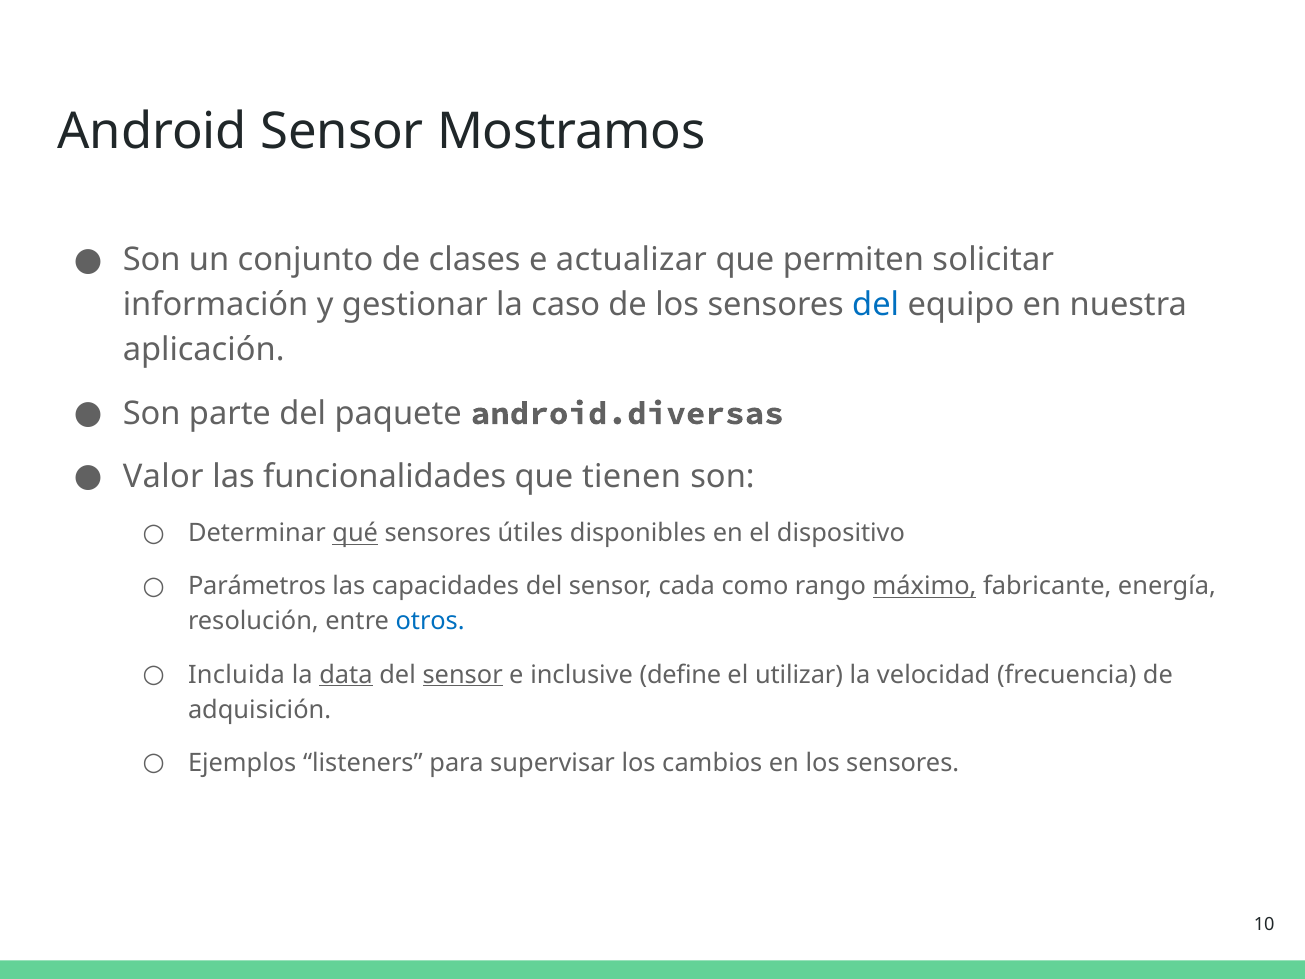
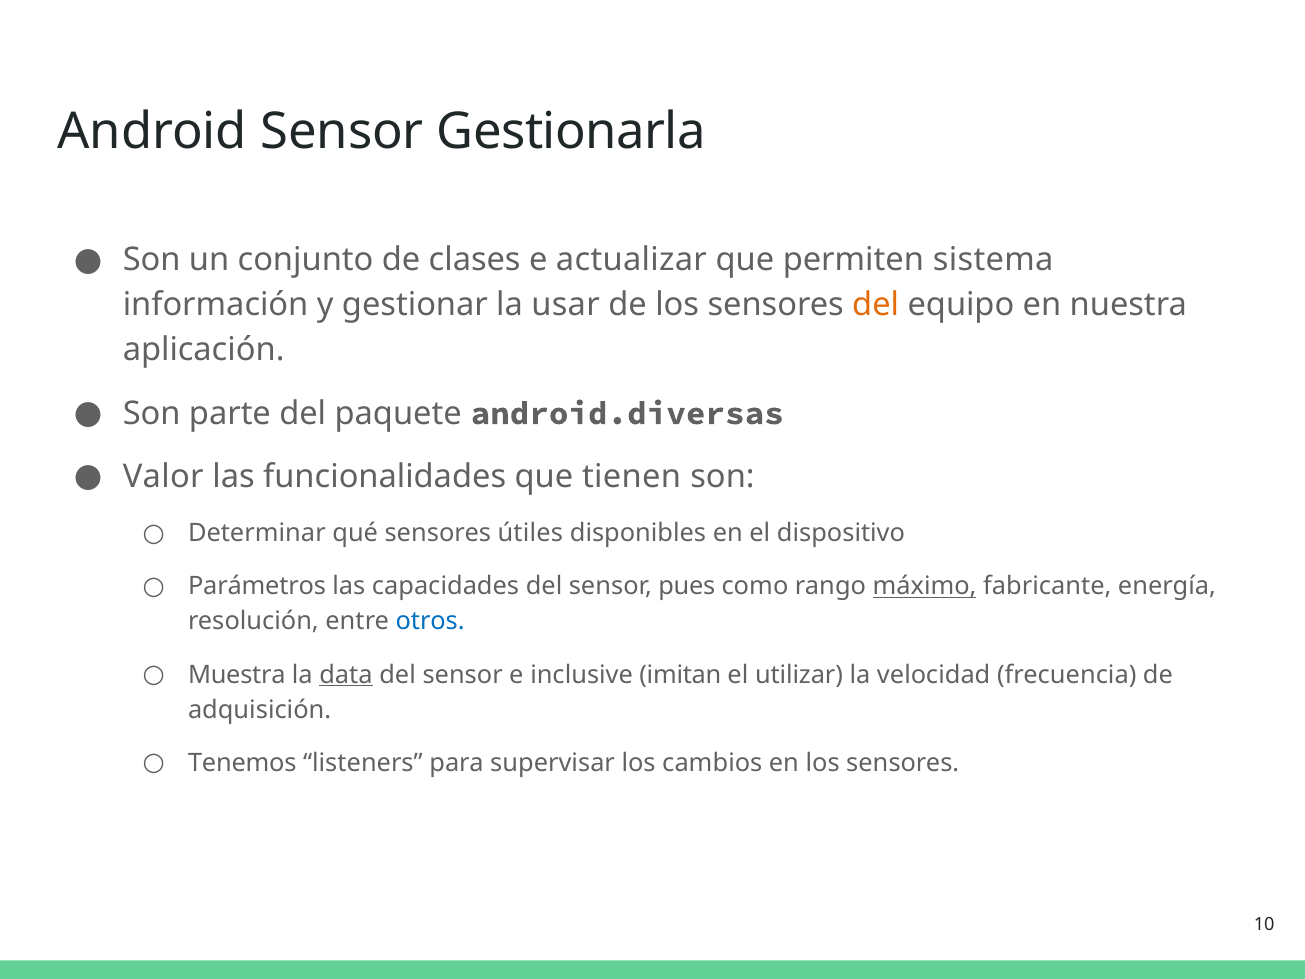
Mostramos: Mostramos -> Gestionarla (571, 132)
solicitar: solicitar -> sistema (993, 260)
caso: caso -> usar (566, 305)
del colour: blue -> orange (876, 305)
qué underline: present -> none (355, 533)
cada: cada -> pues (687, 586)
Incluida: Incluida -> Muestra (237, 675)
sensor underline: present -> none (463, 675)
define: define -> imitan (680, 675)
Ejemplos: Ejemplos -> Tenemos (242, 763)
